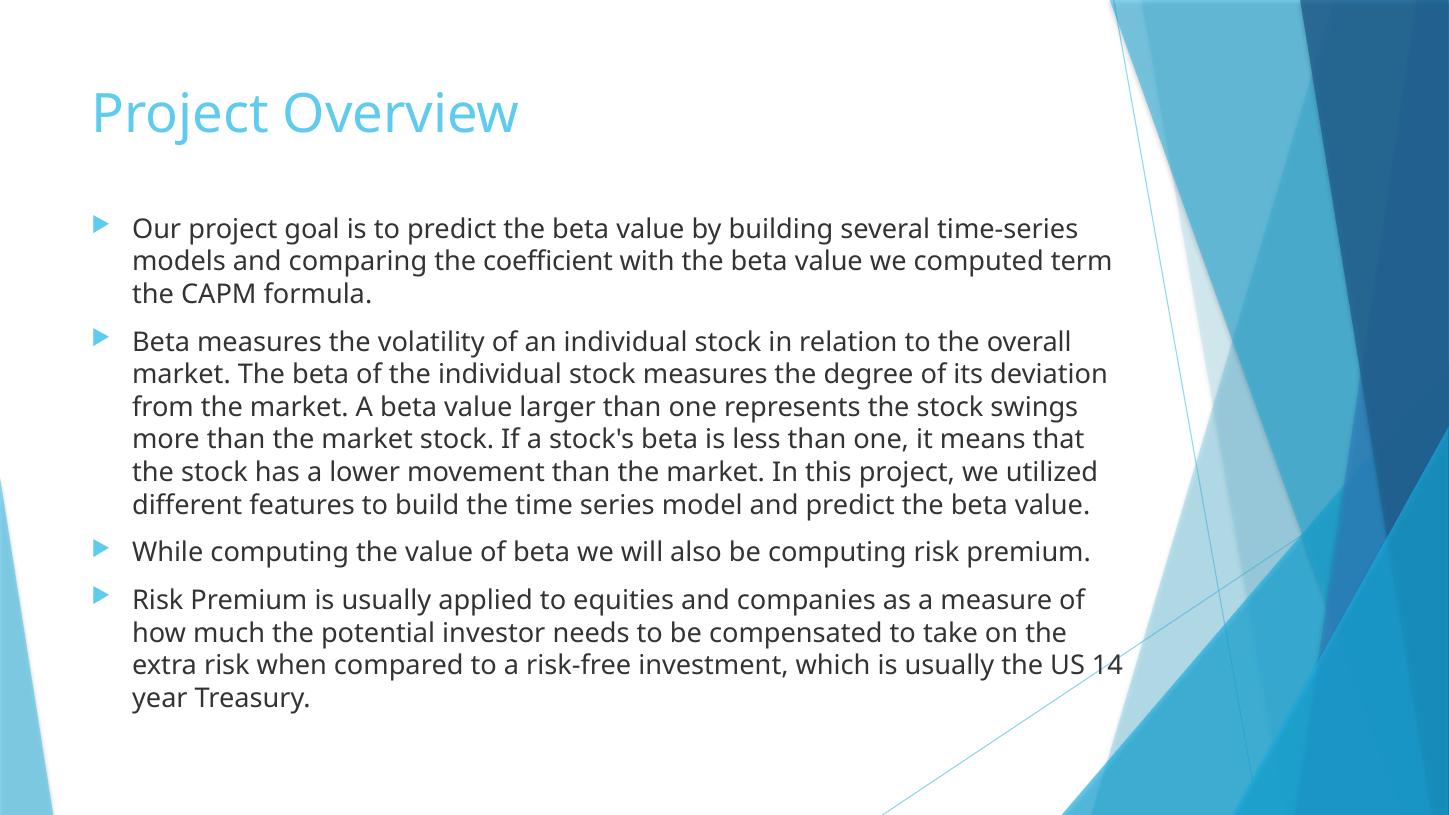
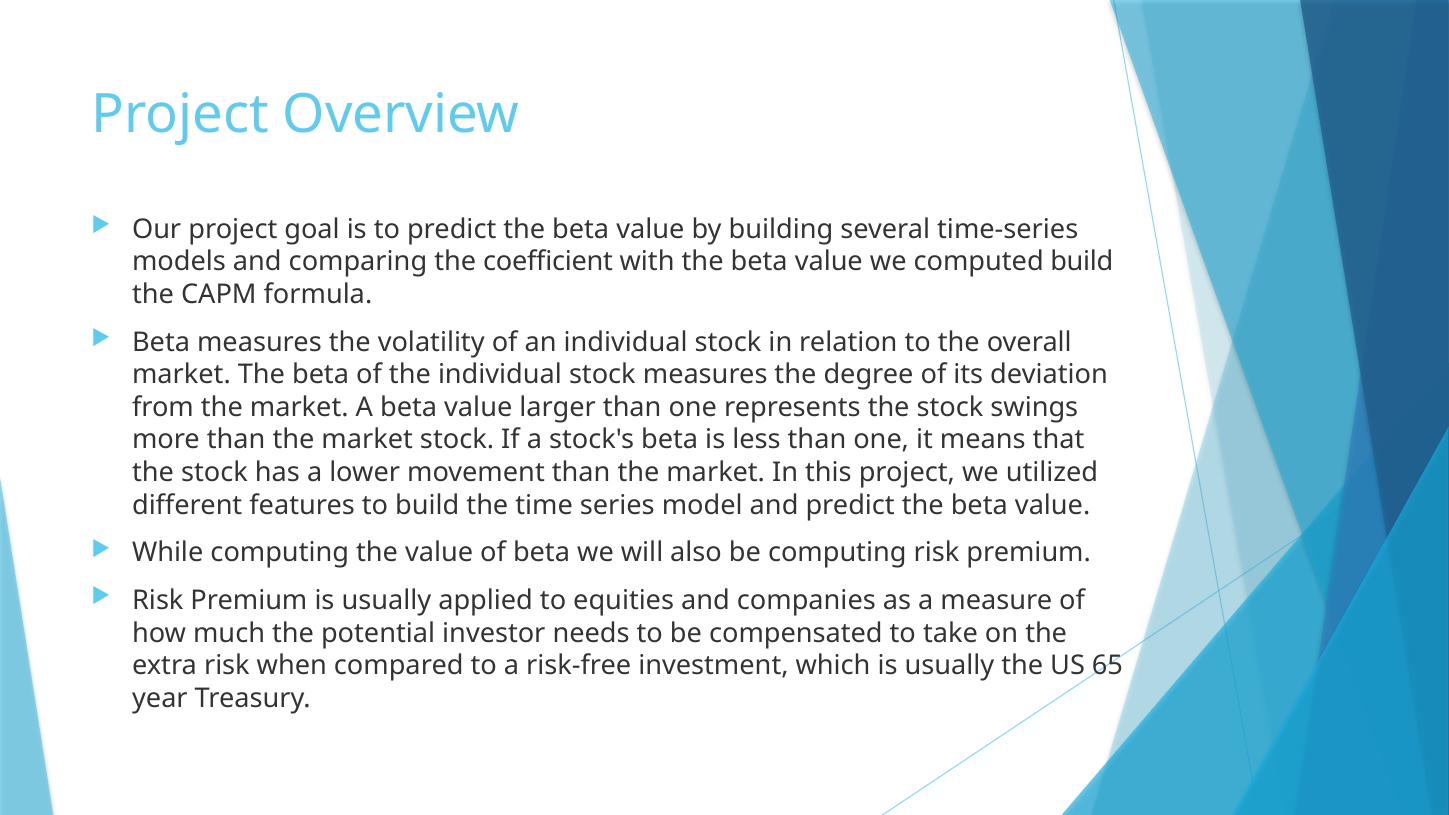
computed term: term -> build (1082, 262)
14: 14 -> 65 (1107, 666)
